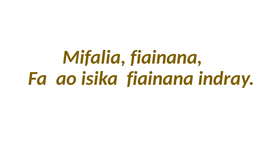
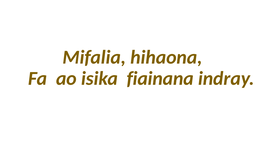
Mifalia fiainana: fiainana -> hihaona (166, 57)
